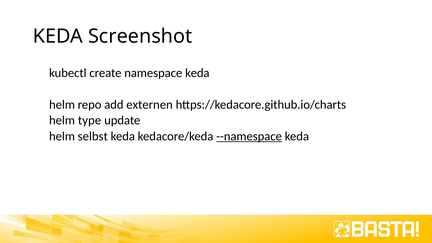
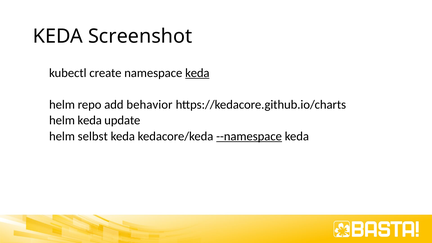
keda underline: none -> present (197, 73)
externen: externen -> behavior (150, 105)
helm type: type -> keda (90, 120)
